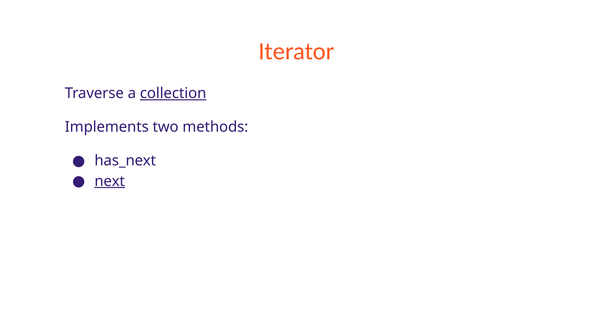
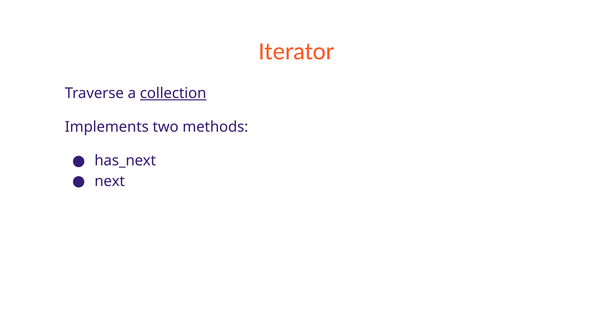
next underline: present -> none (110, 181)
